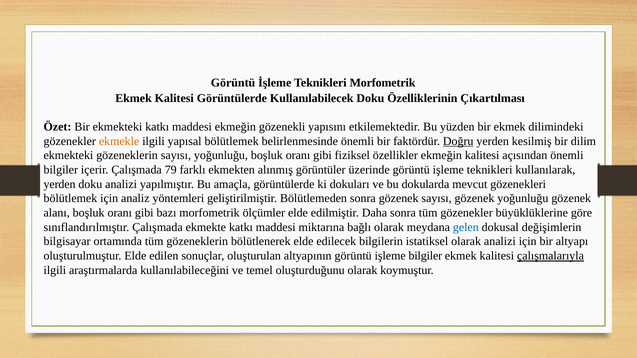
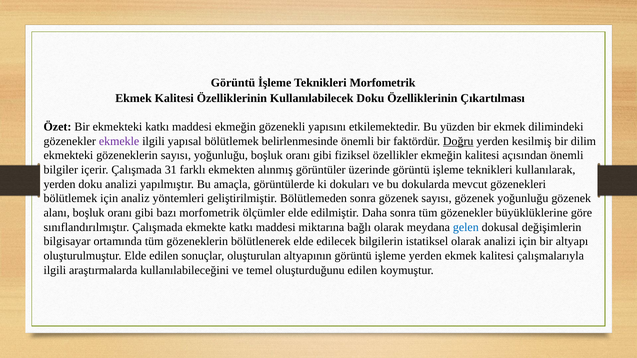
Kalitesi Görüntülerde: Görüntülerde -> Özelliklerinin (232, 98)
ekmekle colour: orange -> purple (119, 141)
79: 79 -> 31 (171, 170)
işleme bilgiler: bilgiler -> yerden (425, 256)
çalışmalarıyla underline: present -> none (550, 256)
oluşturduğunu olarak: olarak -> edilen (362, 270)
